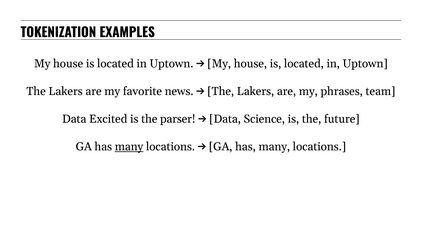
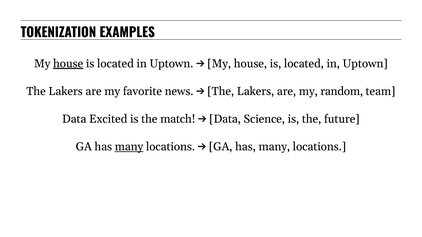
house underline: none -> present (68, 64)
phrases: phrases -> random (342, 91)
parser: parser -> match (178, 119)
